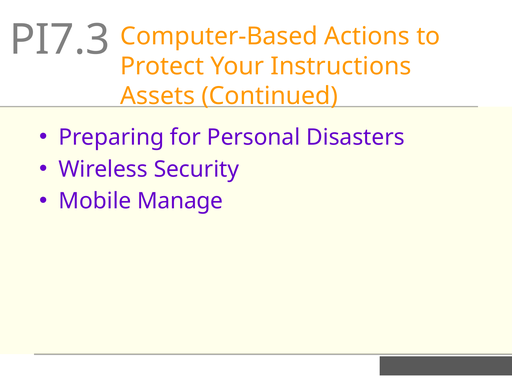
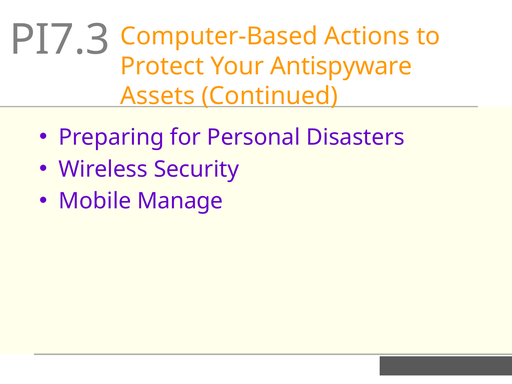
Instructions: Instructions -> Antispyware (341, 66)
